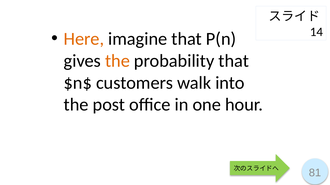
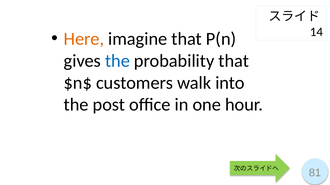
the colour: orange -> blue (117, 61)
